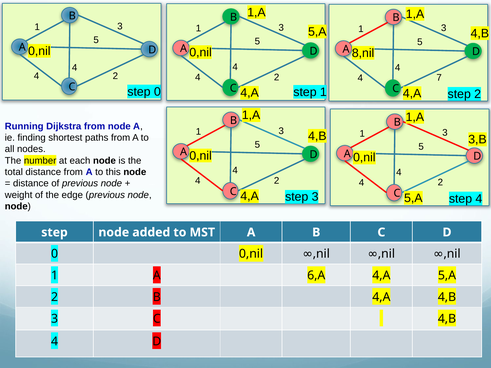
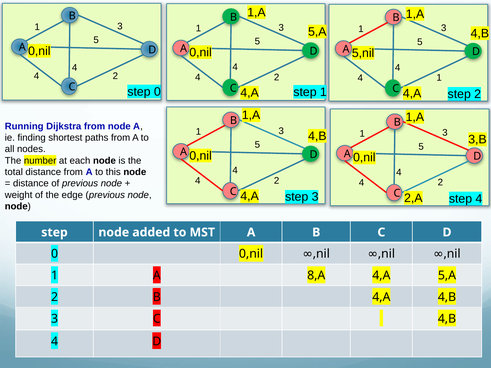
8,nil: 8,nil -> 5,nil (363, 53)
4 7: 7 -> 1 (439, 78)
5,A: 5,A -> 2,A (413, 198)
6,A: 6,A -> 8,A (316, 276)
